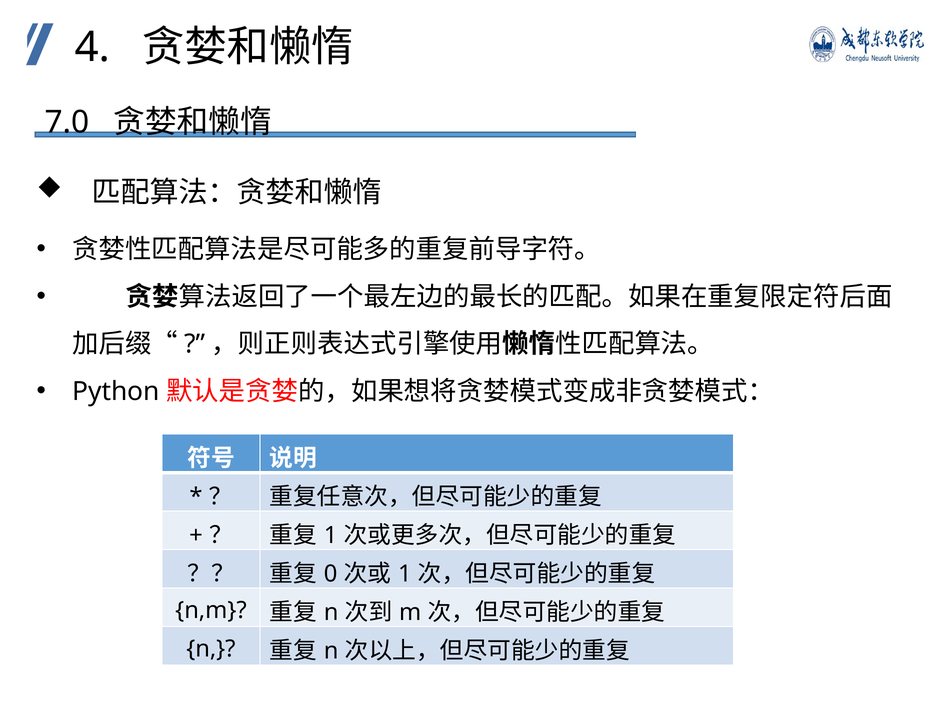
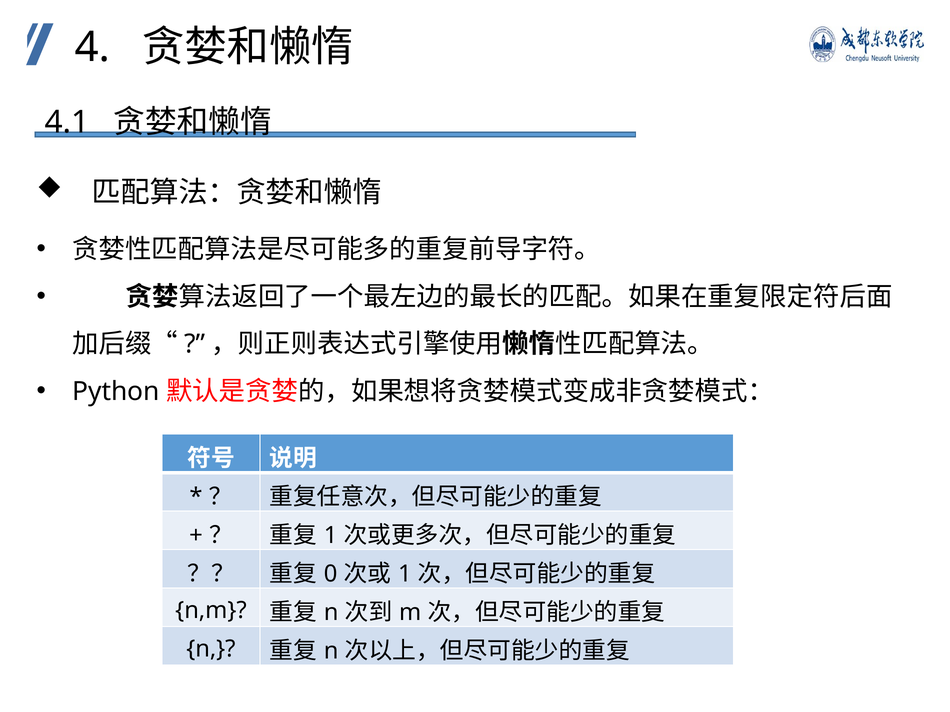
7.0: 7.0 -> 4.1 (67, 122)
